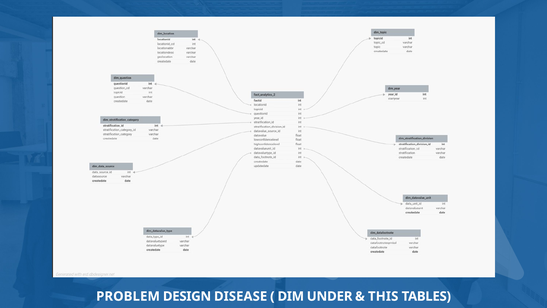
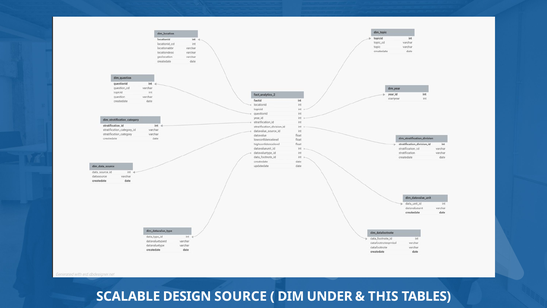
PROBLEM: PROBLEM -> SCALABLE (128, 296)
DISEASE: DISEASE -> SOURCE (241, 296)
